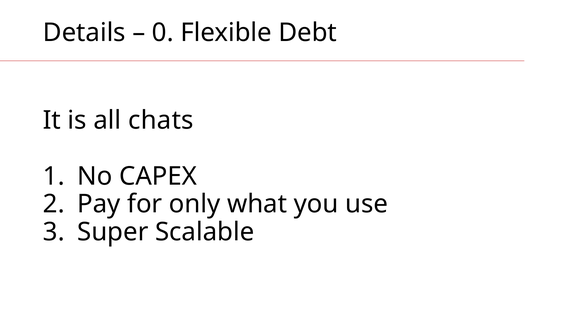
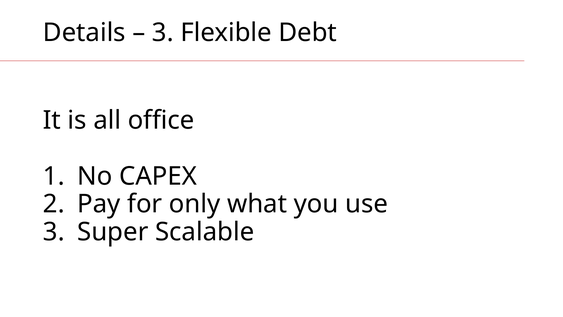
0: 0 -> 3 (163, 33)
chats: chats -> office (161, 120)
